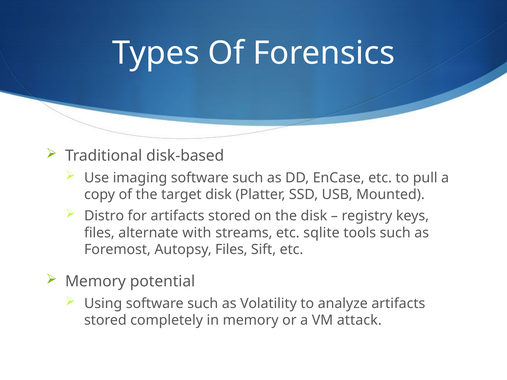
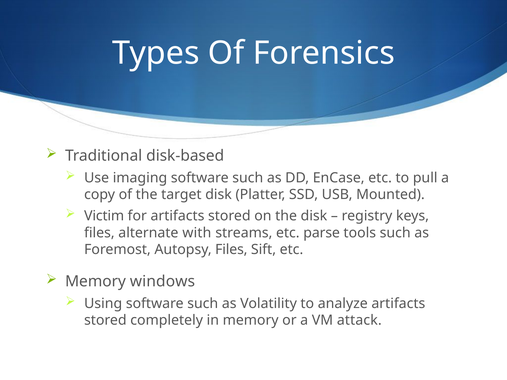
Distro: Distro -> Victim (104, 216)
sqlite: sqlite -> parse (322, 233)
potential: potential -> windows (162, 282)
